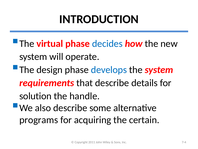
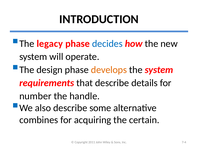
virtual: virtual -> legacy (50, 43)
develops colour: blue -> orange (109, 70)
solution: solution -> number (35, 96)
programs: programs -> combines (39, 119)
